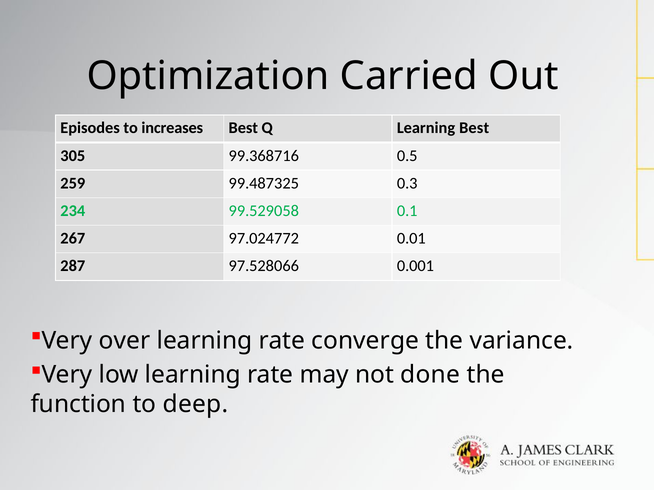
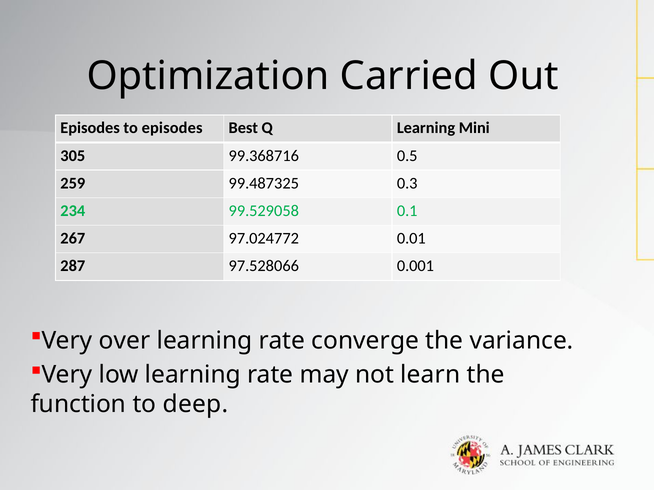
to increases: increases -> episodes (172, 128)
Learning Best: Best -> Mini (474, 128)
done: done -> learn (430, 375)
